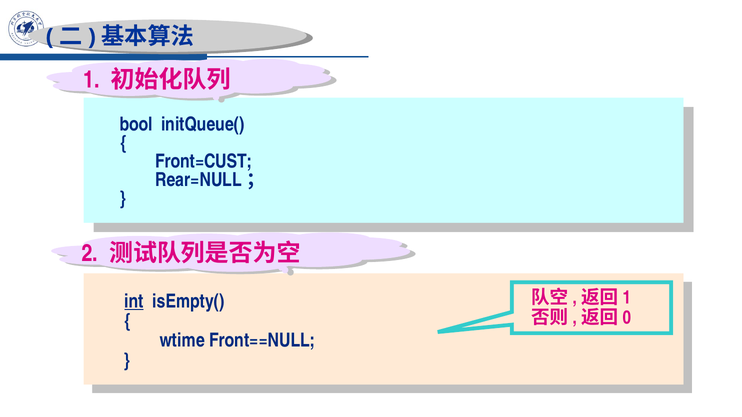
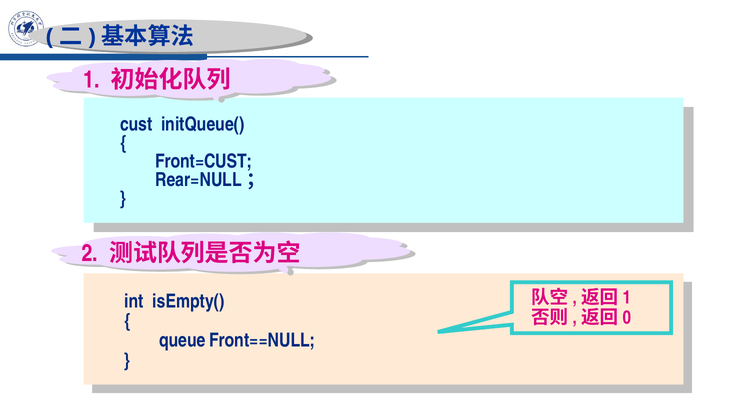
bool: bool -> cust (136, 124)
int underline: present -> none (134, 301)
wtime: wtime -> queue (182, 341)
